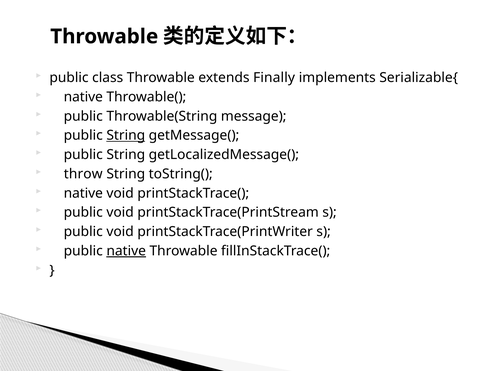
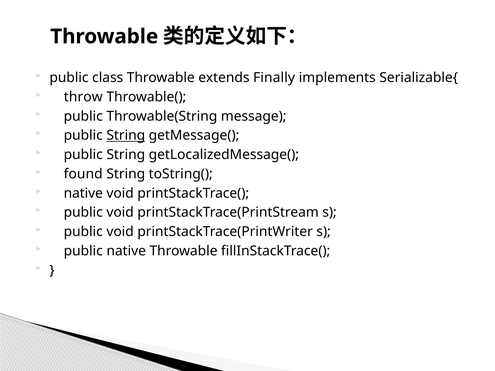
native: native -> throw (83, 97)
throw: throw -> found (83, 174)
native underline: present -> none (126, 251)
